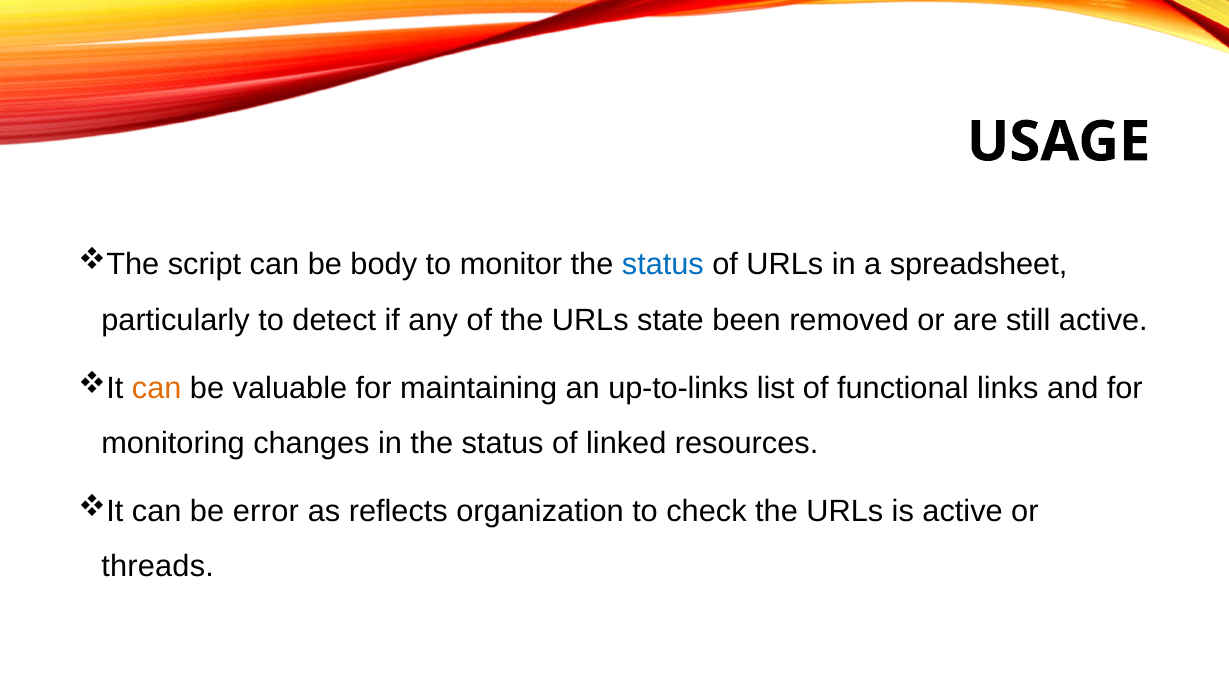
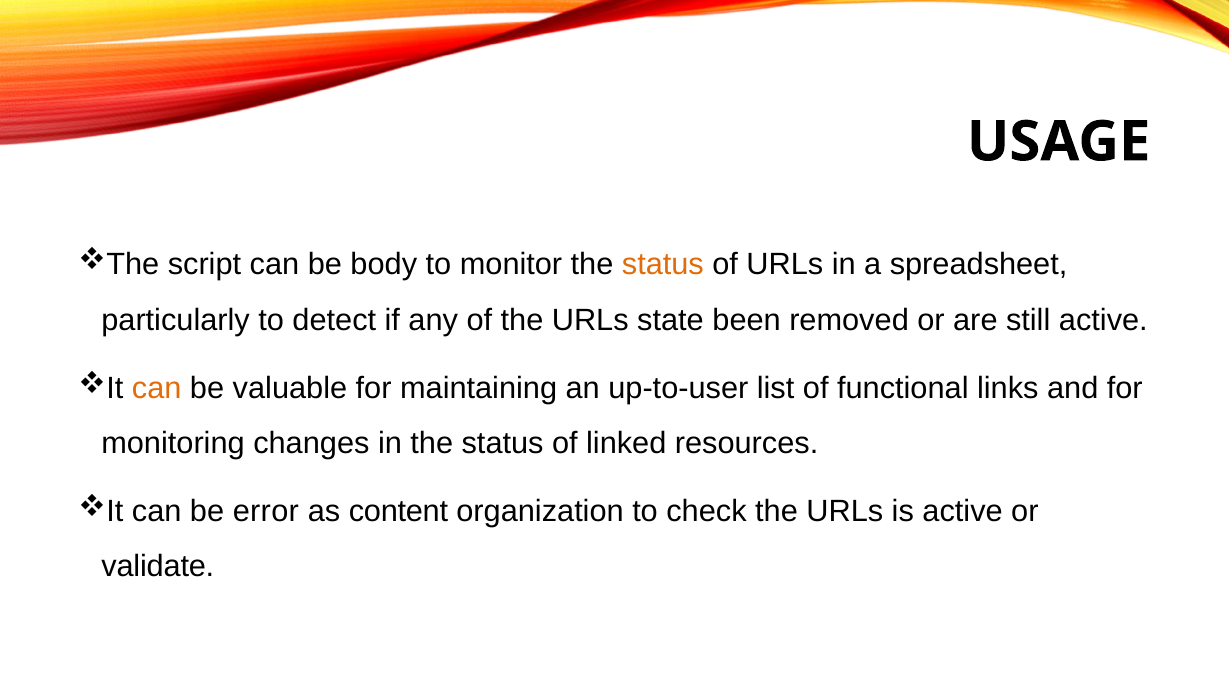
status colour: blue -> orange (663, 265)
up-to-links: up-to-links -> up-to-user (678, 388)
reflects: reflects -> content (398, 512)
threads: threads -> validate (158, 567)
